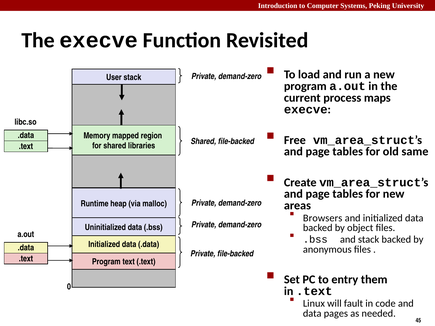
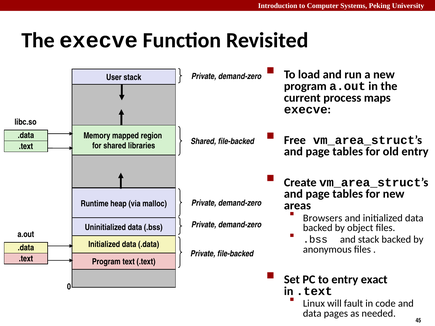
old same: same -> entry (415, 152)
them: them -> exact (374, 280)
